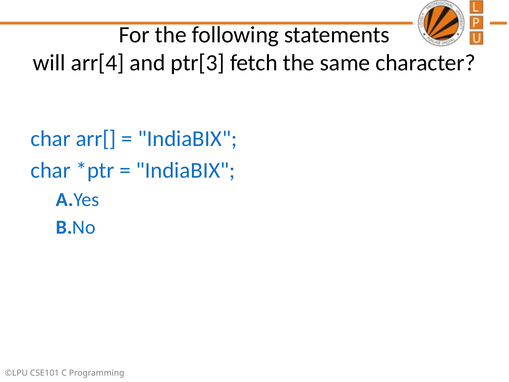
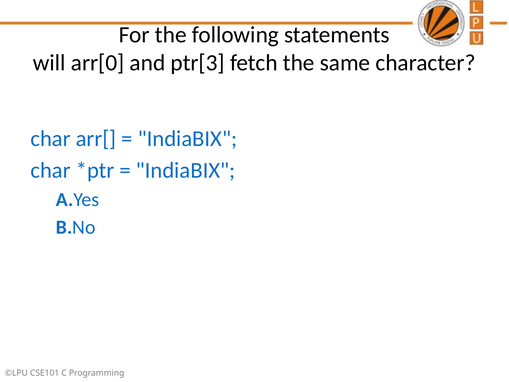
arr[4: arr[4 -> arr[0 (98, 63)
